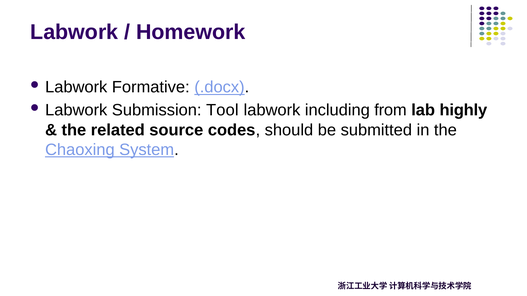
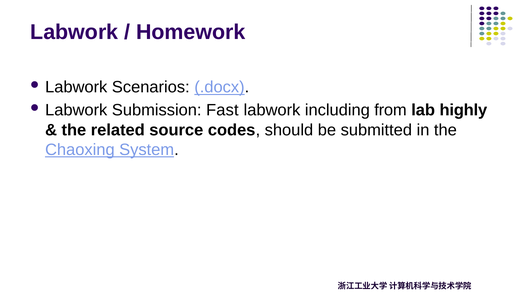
Formative: Formative -> Scenarios (151, 87)
Tool: Tool -> Fast (222, 110)
